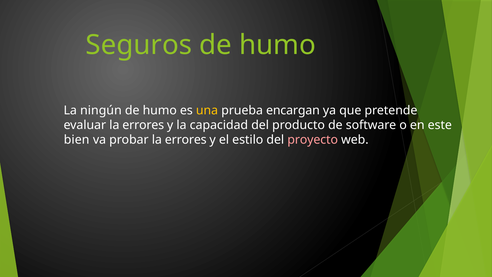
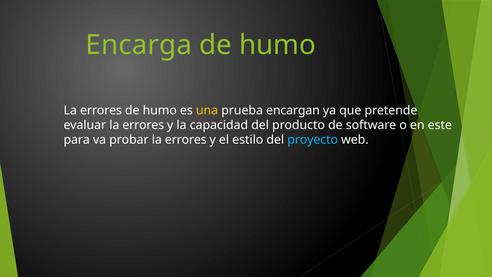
Seguros: Seguros -> Encarga (139, 45)
ningún: ningún -> errores (101, 110)
bien: bien -> para (77, 140)
proyecto colour: pink -> light blue (313, 140)
